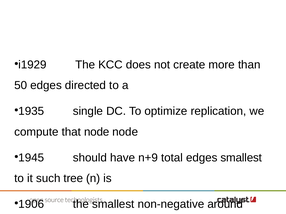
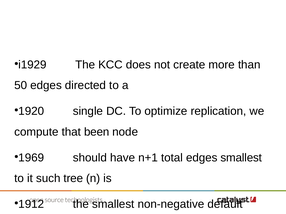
1935: 1935 -> 1920 (31, 111)
that node: node -> been (97, 132)
1945: 1945 -> 1969 (31, 158)
n+9: n+9 -> n+1 (148, 158)
1906: 1906 -> 1912 (31, 205)
around: around -> default (225, 205)
